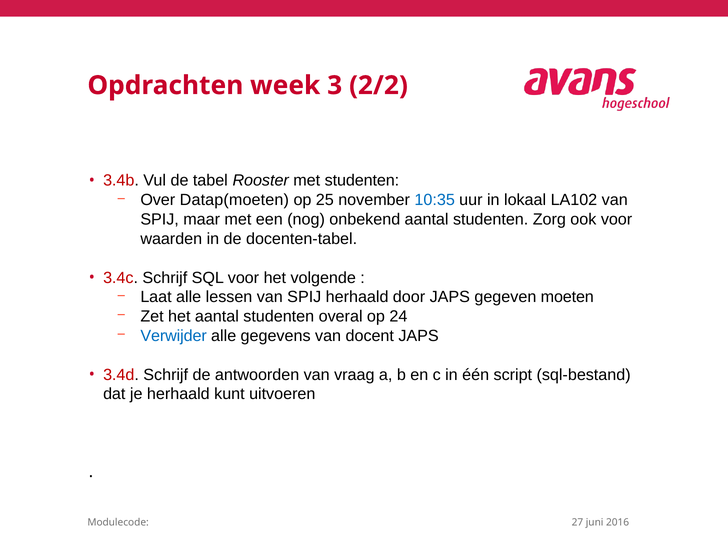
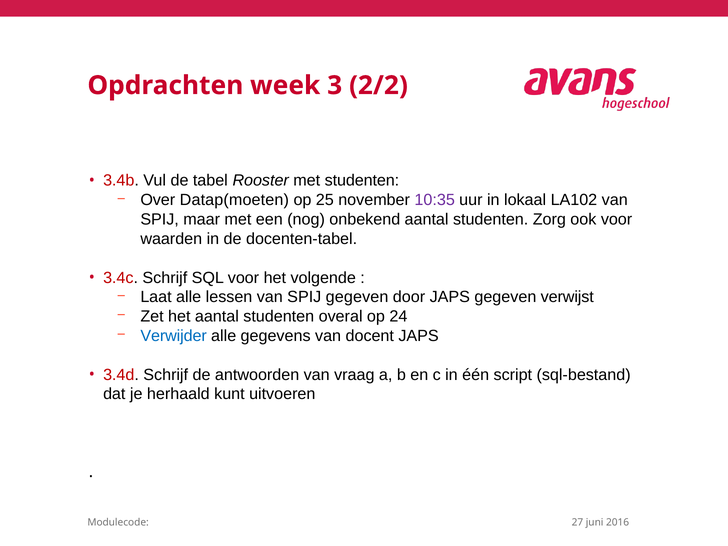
10:35 colour: blue -> purple (435, 200)
SPIJ herhaald: herhaald -> gegeven (357, 297)
moeten: moeten -> verwijst (567, 297)
